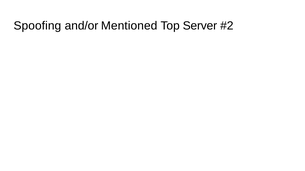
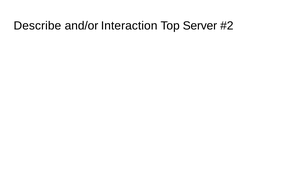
Spoofing: Spoofing -> Describe (37, 26)
Mentioned: Mentioned -> Interaction (129, 26)
